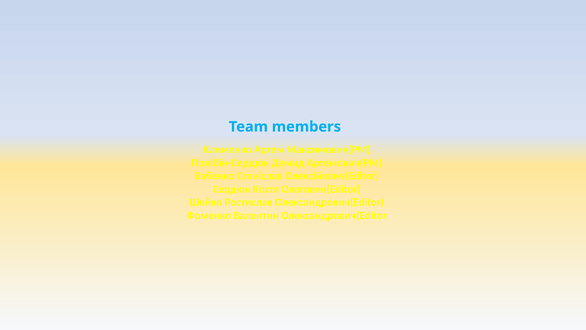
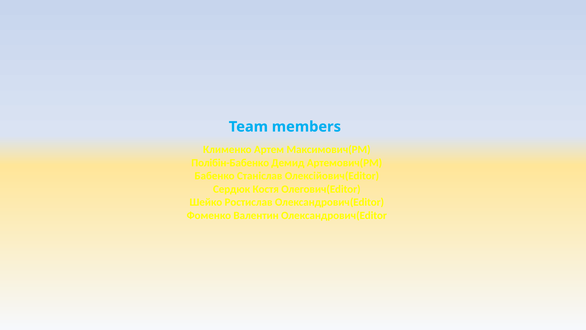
Полібін-Сердюк: Полібін-Сердюк -> Полібін-Бабенко (230, 163)
